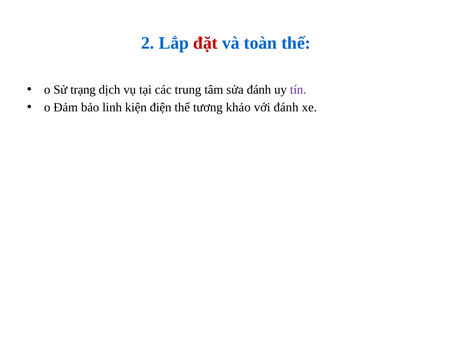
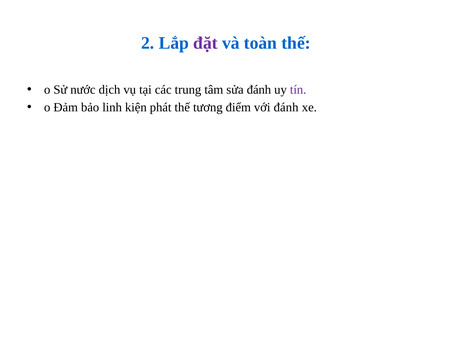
đặt colour: red -> purple (205, 43)
trạng: trạng -> nước (83, 90)
điện: điện -> phát (161, 107)
khảo: khảo -> điểm (238, 107)
